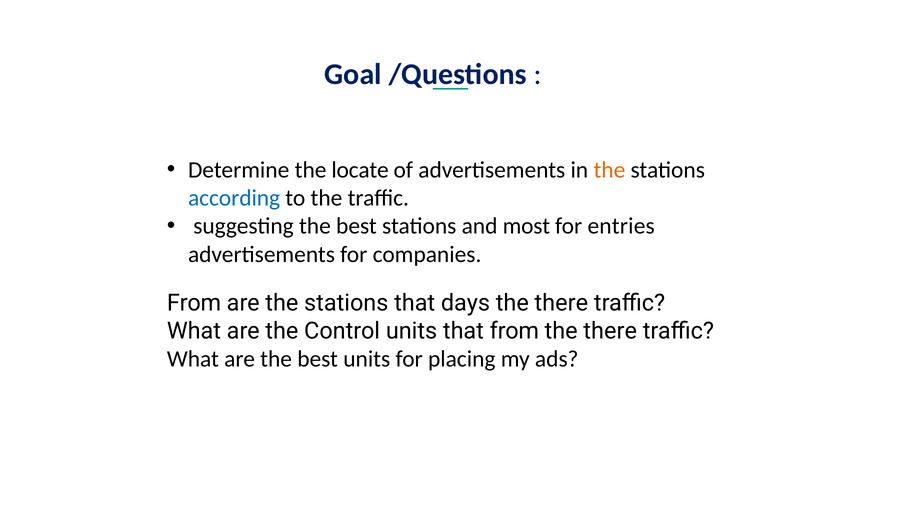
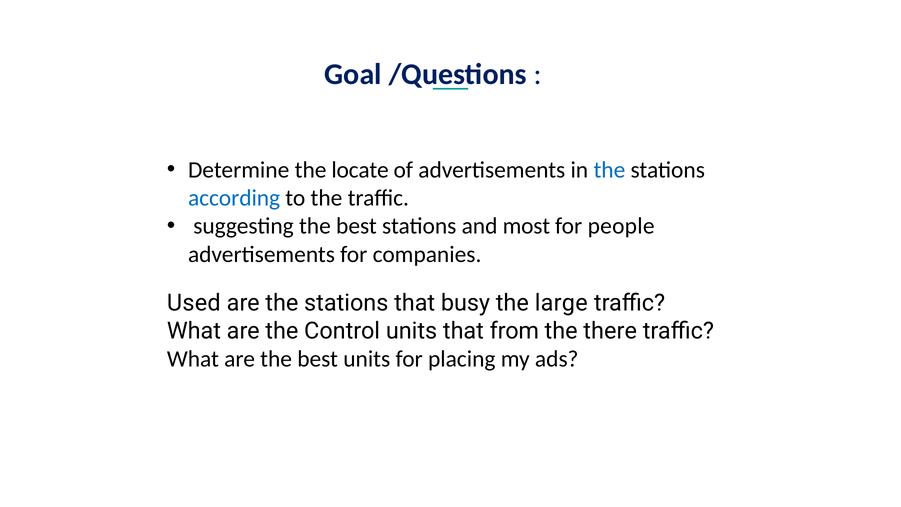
the colour: orange -> blue (609, 170)
entries: entries -> people (621, 226)
From: From -> Used (194, 303)
days: days -> busy (465, 303)
there: there -> large (561, 303)
